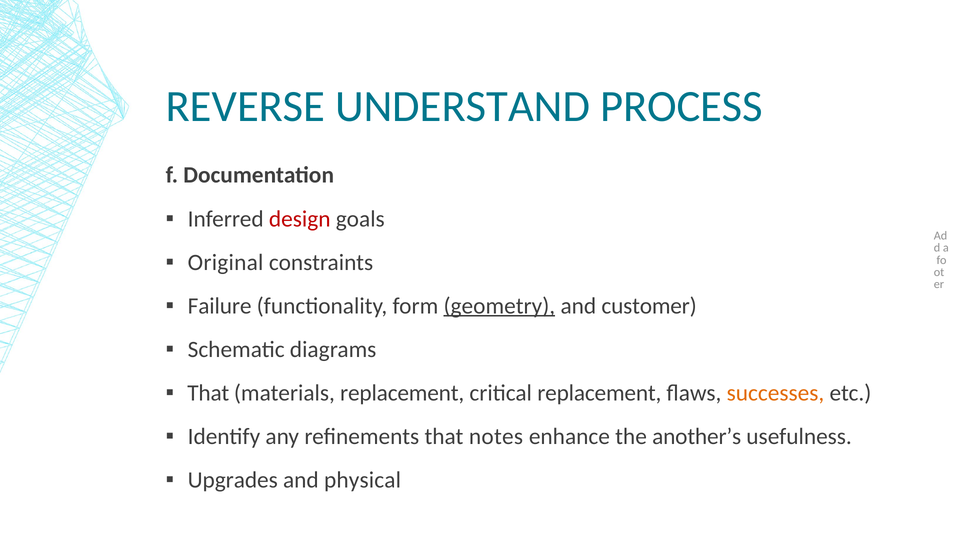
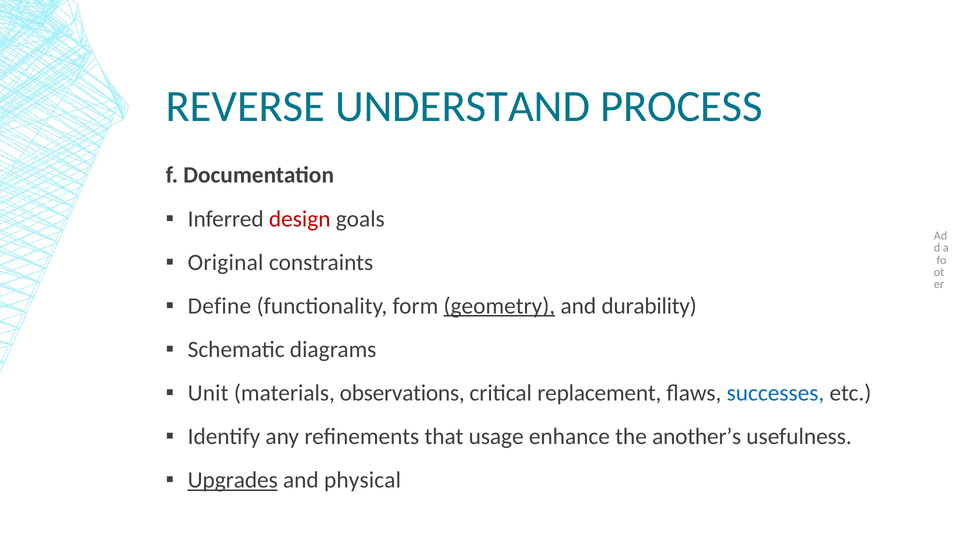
Failure: Failure -> Define (219, 306)
customer: customer -> durability (649, 306)
That: That -> Unit (208, 393)
materials replacement: replacement -> observations (402, 393)
successes colour: orange -> blue (775, 393)
notes: notes -> usage (496, 436)
Upgrades underline: none -> present (233, 480)
